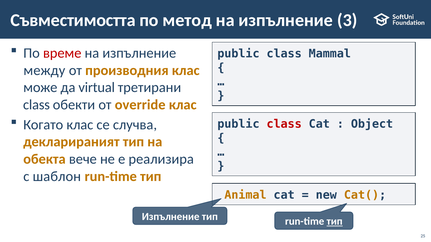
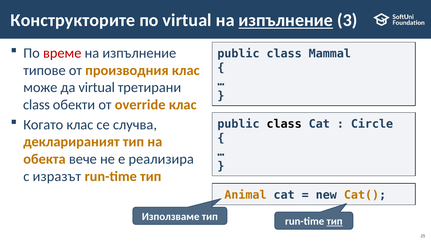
Съвместимостта: Съвместимостта -> Конструкторите (73, 20)
по метод: метод -> virtual (187, 20)
изпълнение underline: none -> present (286, 20)
между: между -> типове (44, 70)
class colour: red -> black (284, 124)
Object: Object -> Circle (372, 124)
шаблон: шаблон -> изразът (57, 177)
Изпълнение: Изпълнение -> Използваме (171, 217)
